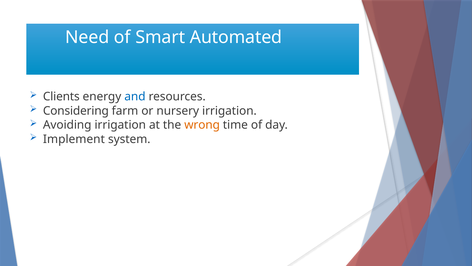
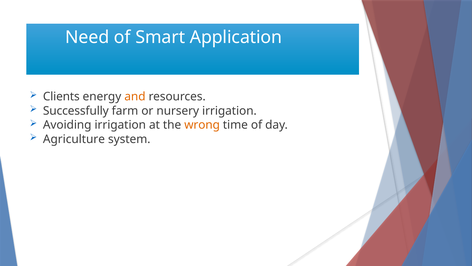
Automated: Automated -> Application (236, 37)
and colour: blue -> orange (135, 96)
Considering: Considering -> Successfully (76, 111)
Implement: Implement -> Agriculture (74, 139)
